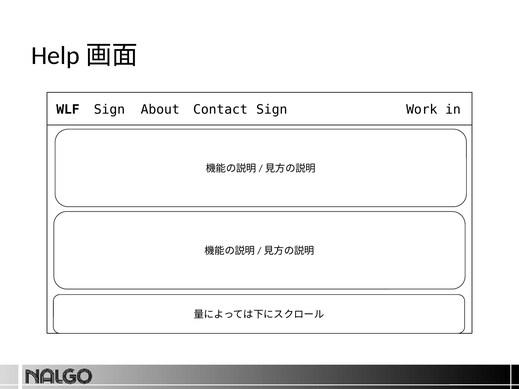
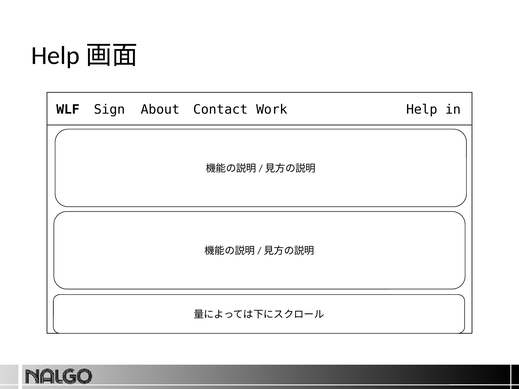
Sign: Sign -> Work (272, 110)
Work: Work -> Help (422, 110)
